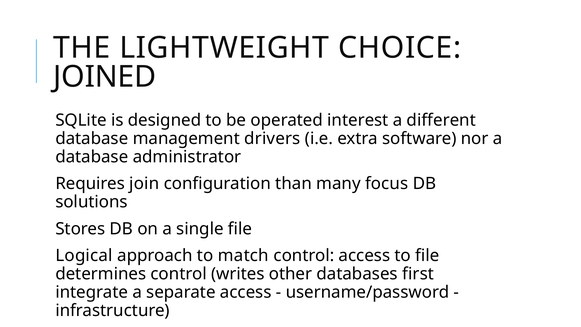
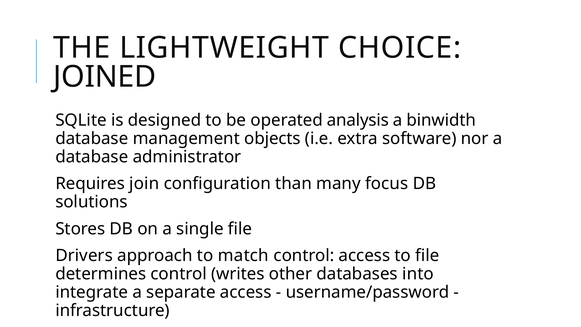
interest: interest -> analysis (358, 120)
different: different -> binwidth (441, 120)
drivers: drivers -> objects (272, 138)
Logical: Logical -> Drivers (84, 255)
first: first -> into (418, 274)
